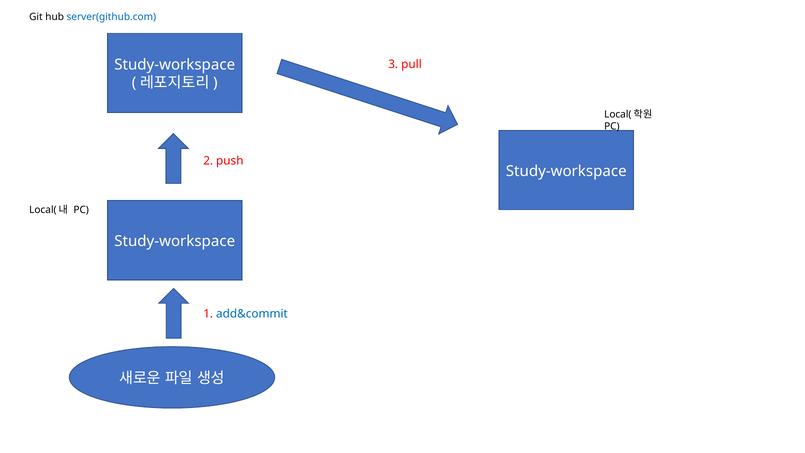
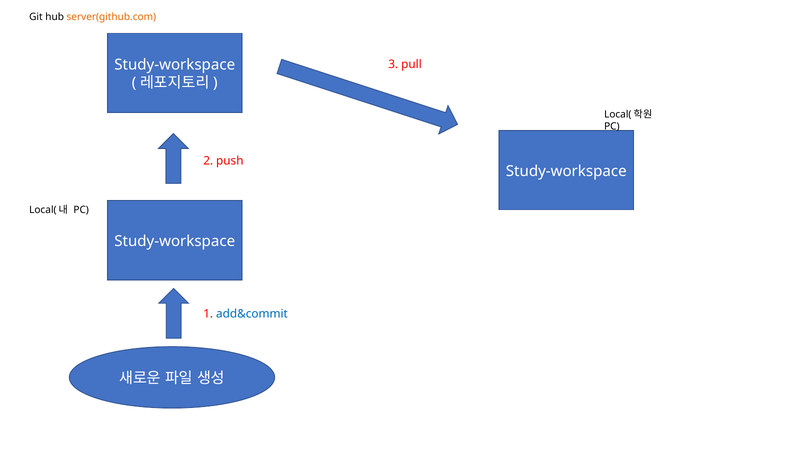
server(github.com colour: blue -> orange (111, 17)
